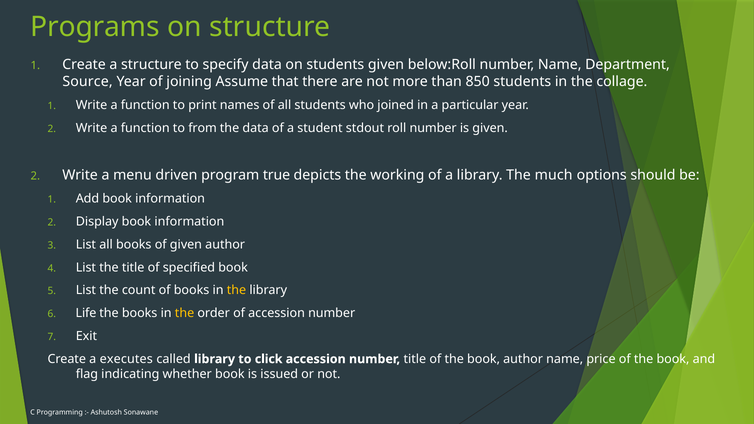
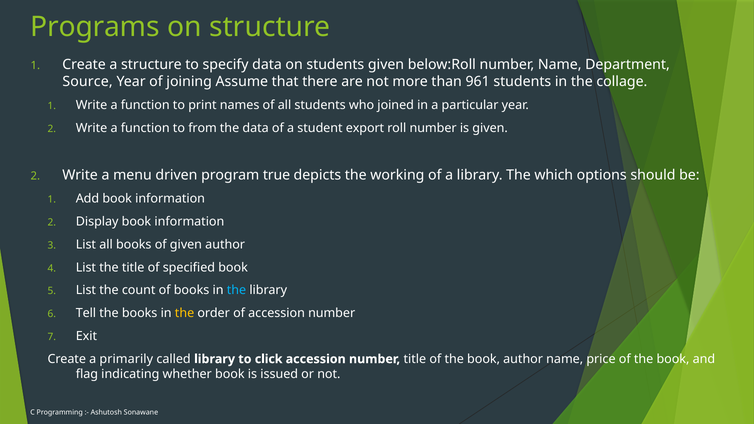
850: 850 -> 961 (478, 81)
stdout: stdout -> export (365, 128)
much: much -> which (554, 175)
the colour: yellow -> light blue (236, 290)
Life: Life -> Tell (86, 313)
executes: executes -> primarily (126, 359)
